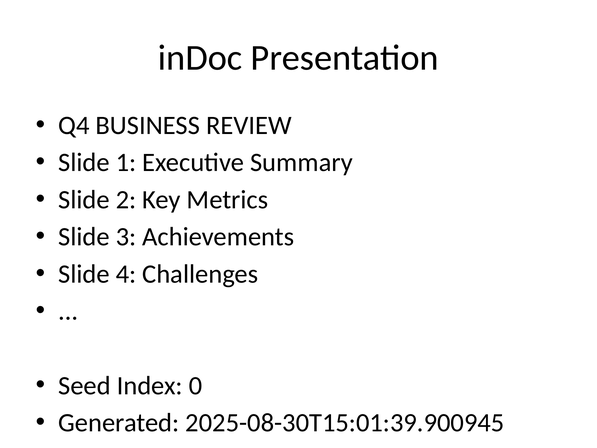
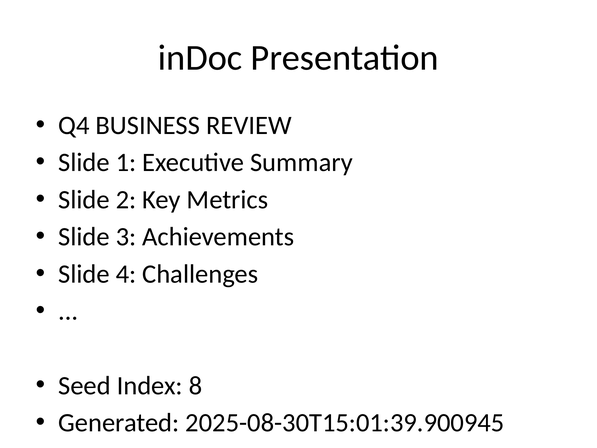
0: 0 -> 8 (195, 385)
